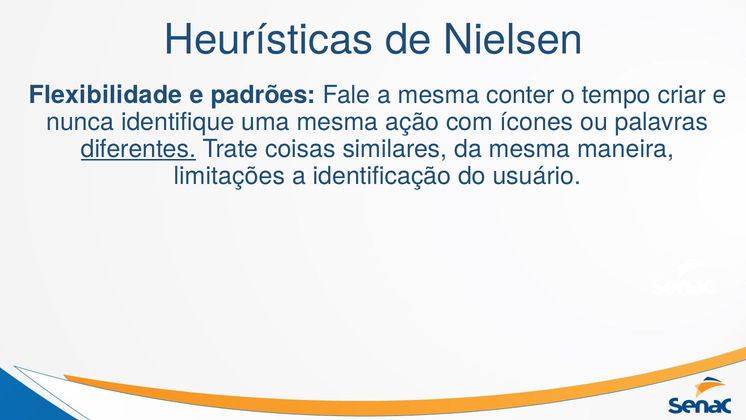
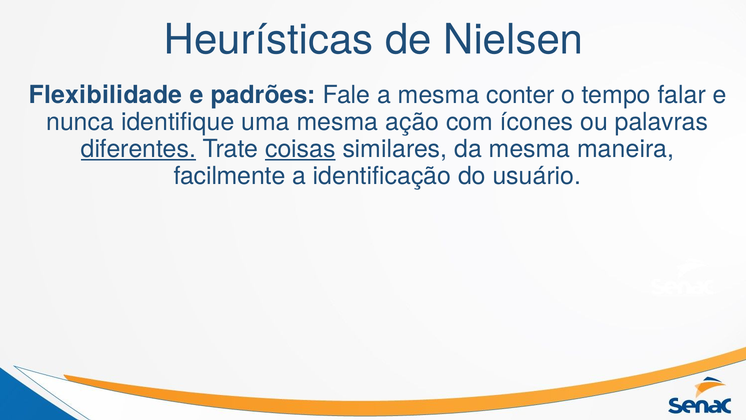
criar: criar -> falar (682, 95)
coisas underline: none -> present (300, 149)
limitações: limitações -> facilmente (229, 176)
